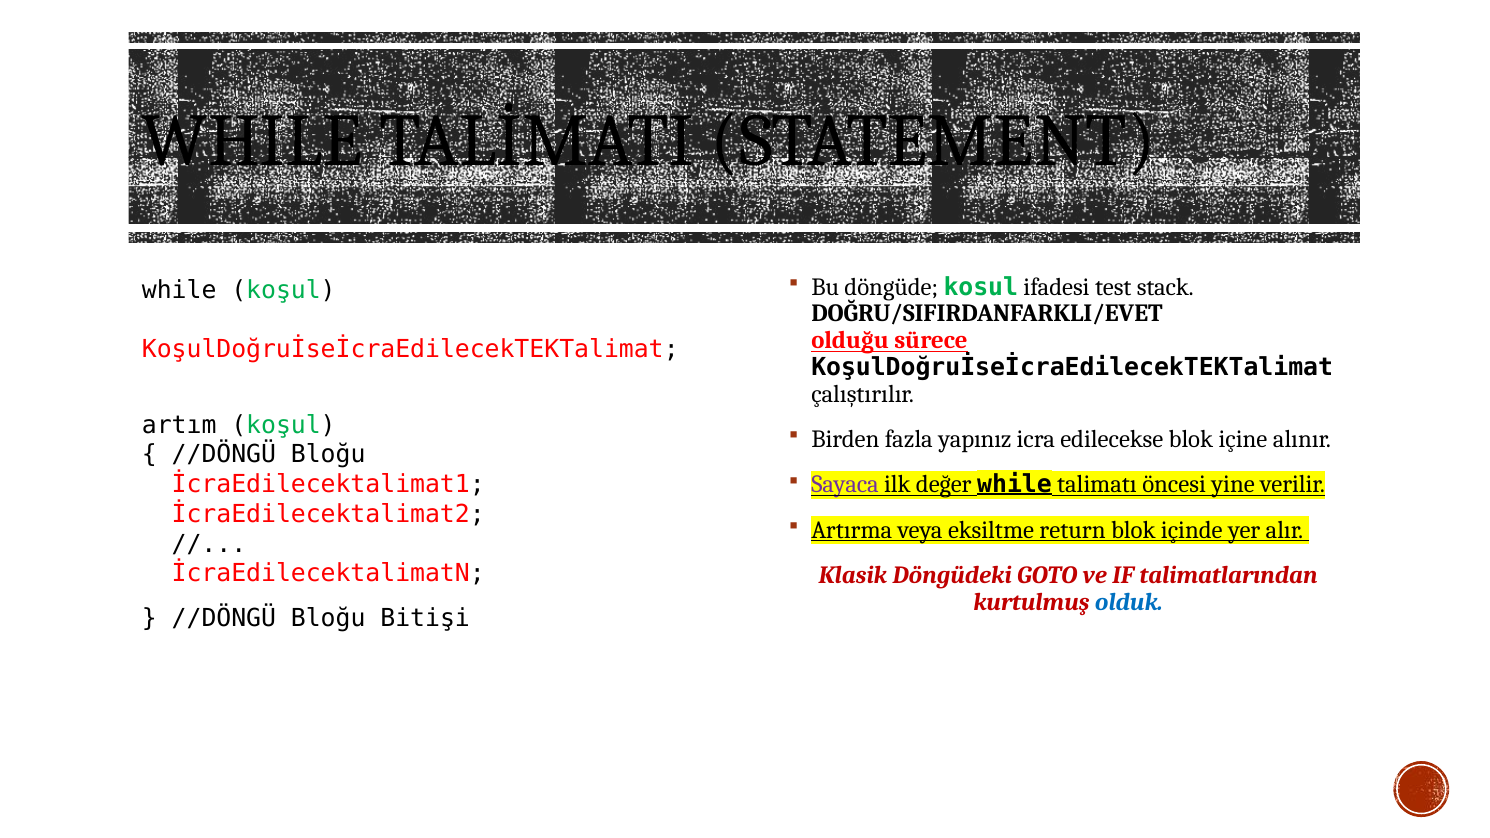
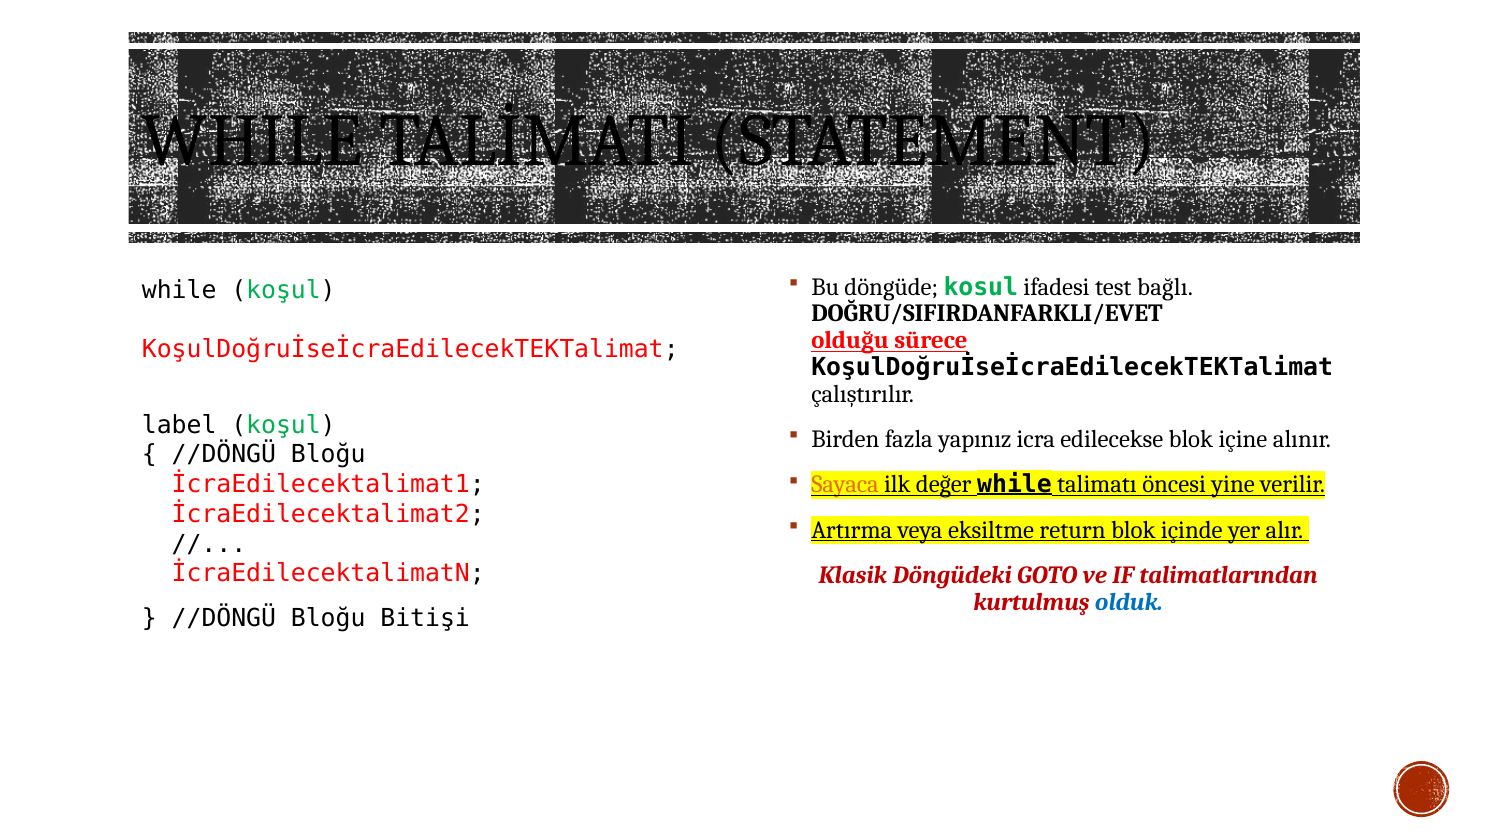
stack: stack -> bağlı (1165, 287)
artım: artım -> label (179, 425)
Sayaca colour: purple -> orange (845, 485)
